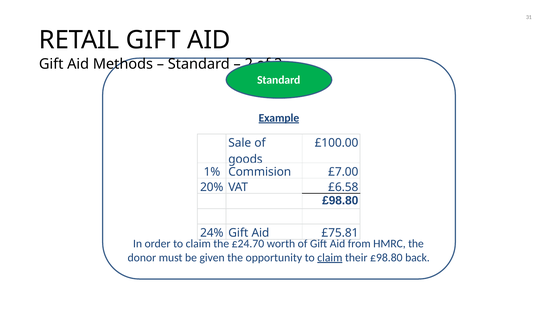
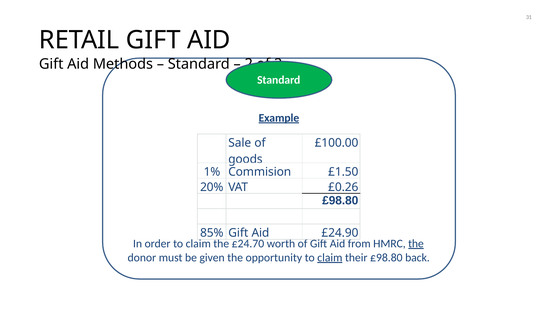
£7.00: £7.00 -> £1.50 (343, 172)
£6.58: £6.58 -> £0.26 (343, 187)
24%: 24% -> 85% (212, 233)
£75.81: £75.81 -> £24.90 (340, 233)
the underline: none -> present (416, 243)
